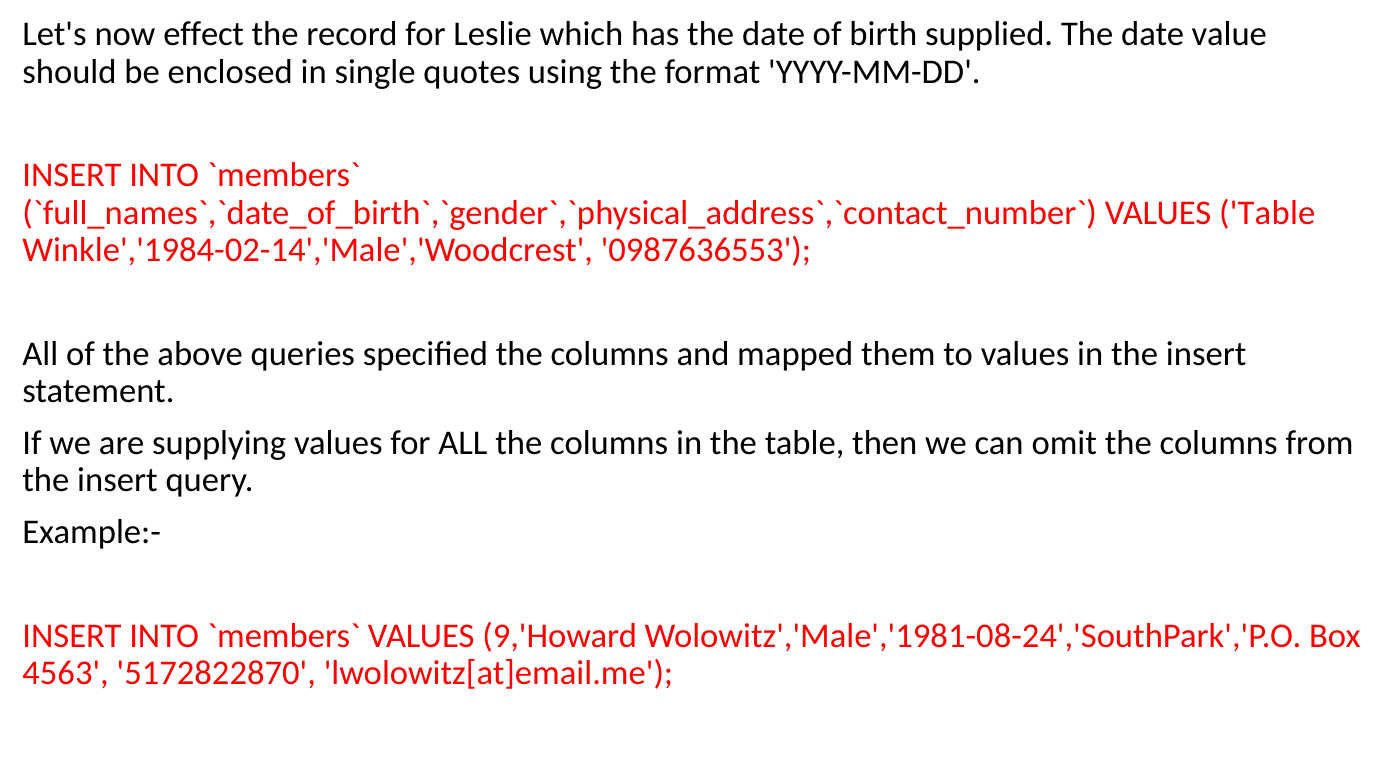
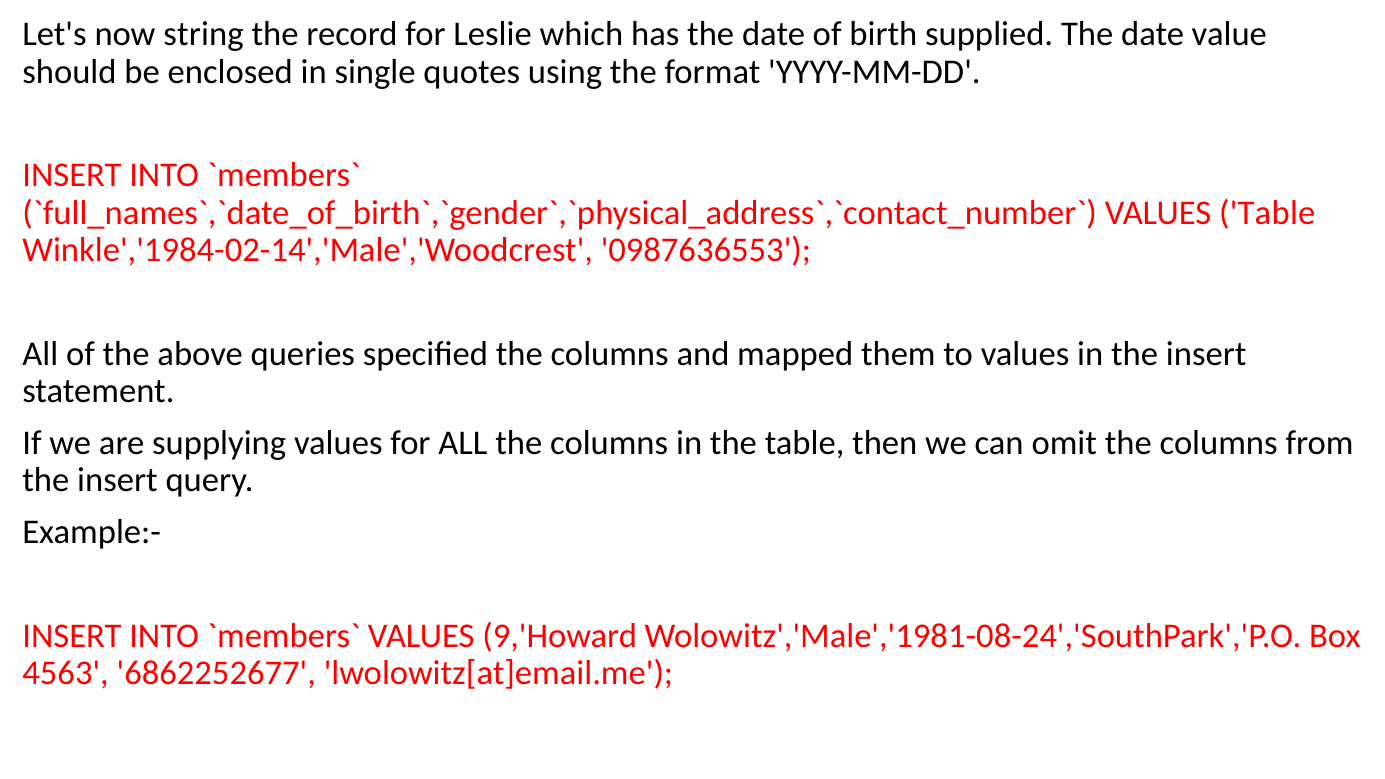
effect: effect -> string (204, 34)
5172822870: 5172822870 -> 6862252677 (216, 673)
